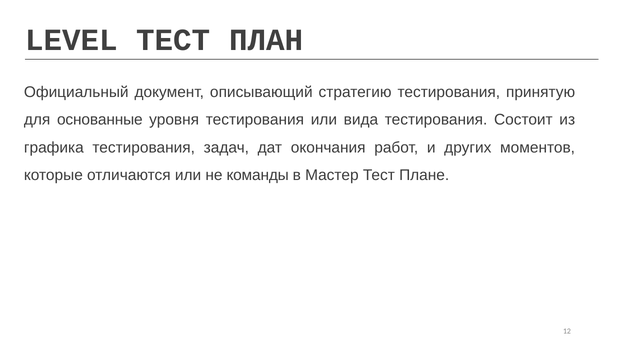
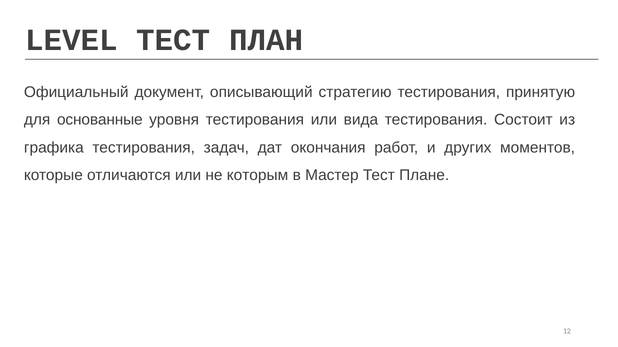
команды: команды -> которым (258, 176)
